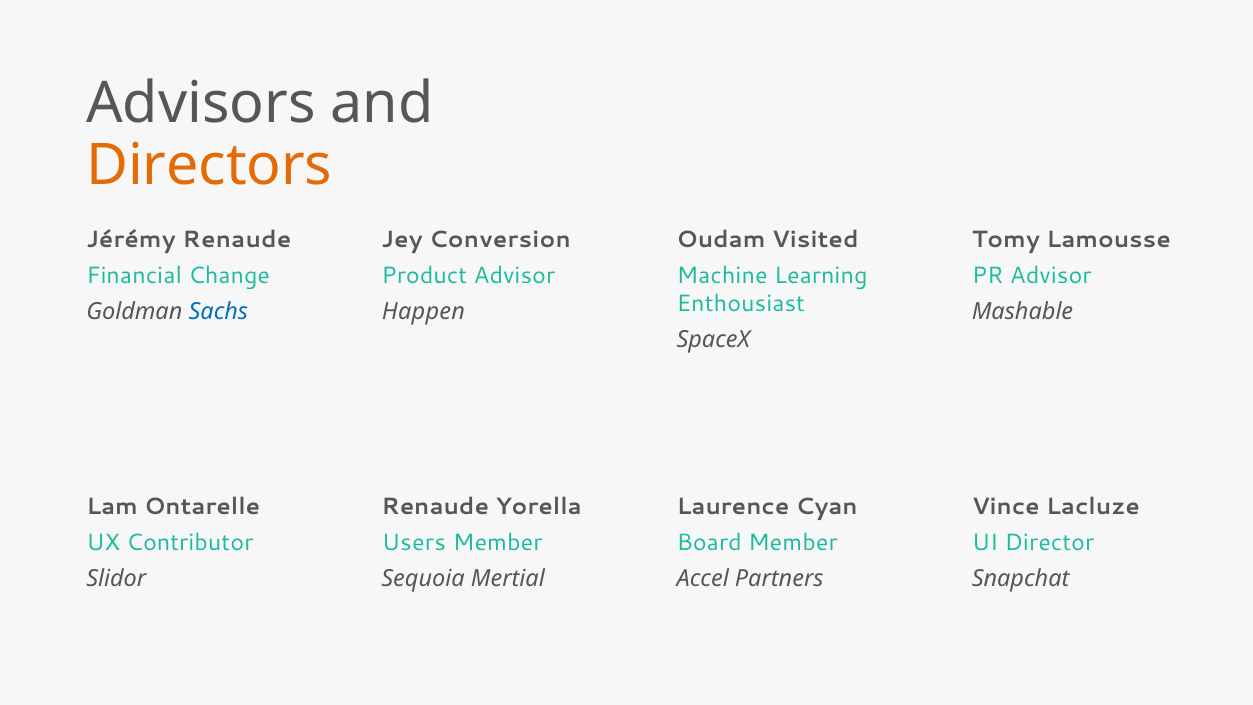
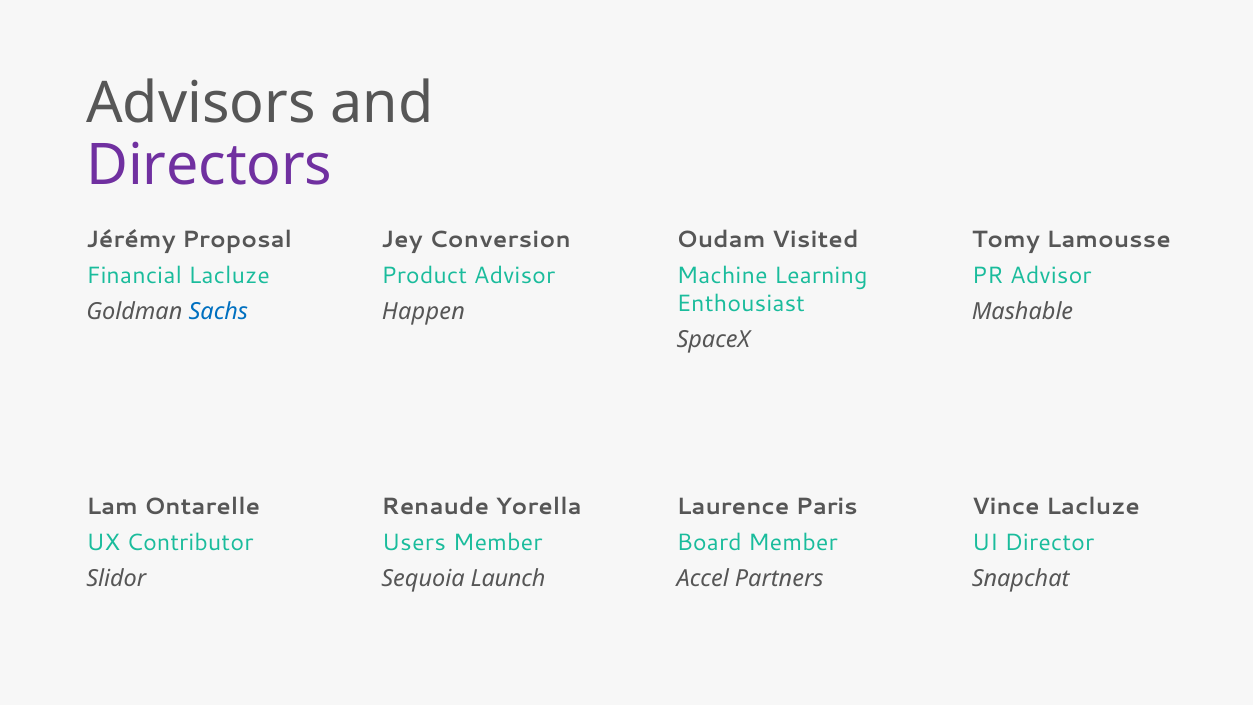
Directors colour: orange -> purple (209, 165)
Jérémy Renaude: Renaude -> Proposal (237, 240)
Financial Change: Change -> Lacluze (229, 276)
Cyan: Cyan -> Paris (827, 506)
Mertial: Mertial -> Launch (508, 578)
